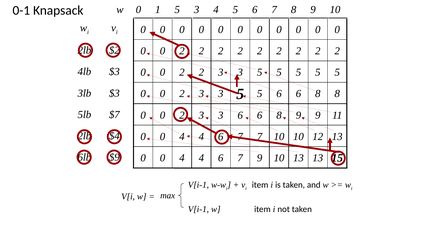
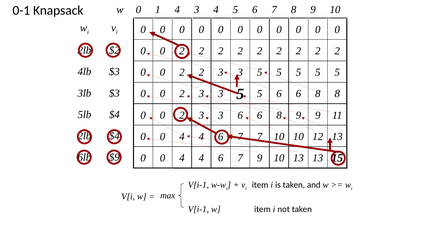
1 5: 5 -> 4 (177, 10)
5lb $7: $7 -> $4 (114, 115)
